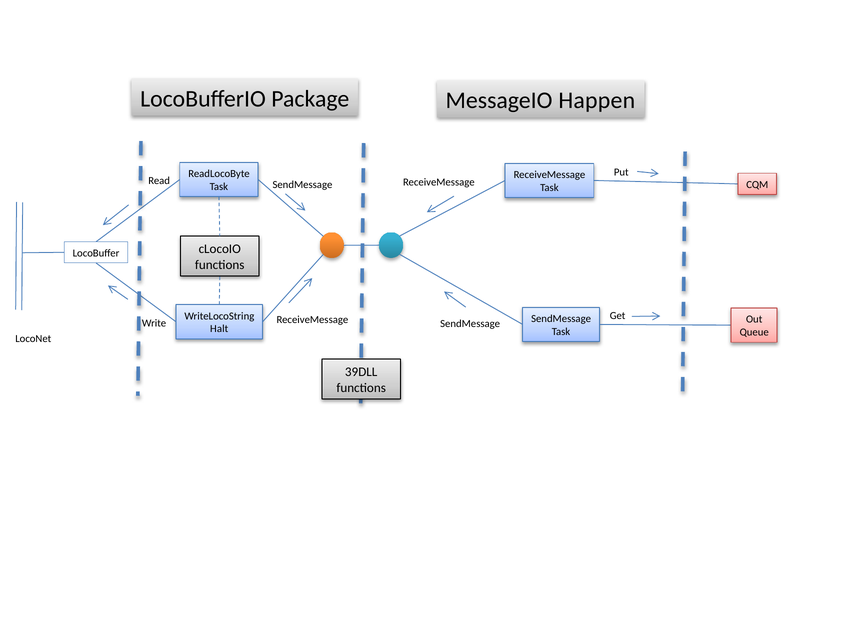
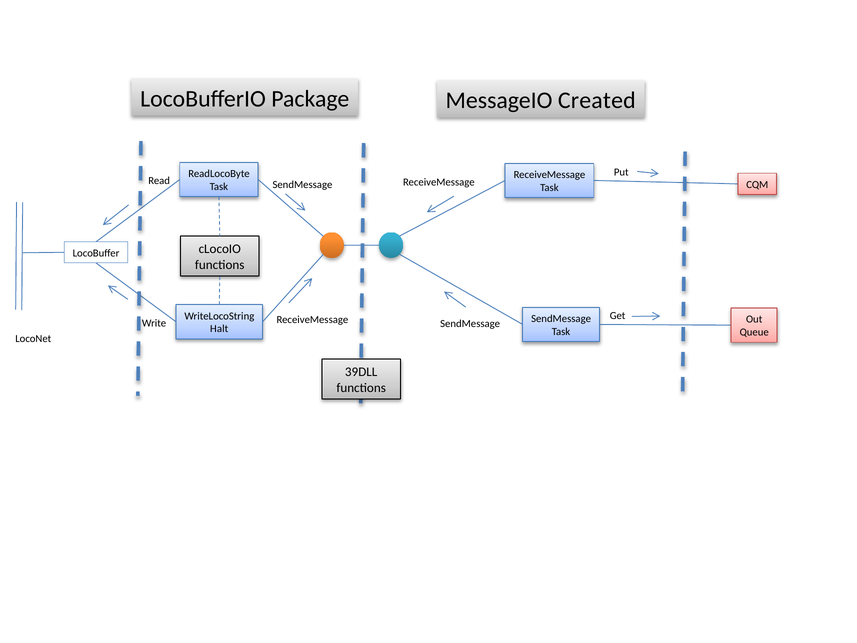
Happen: Happen -> Created (597, 100)
